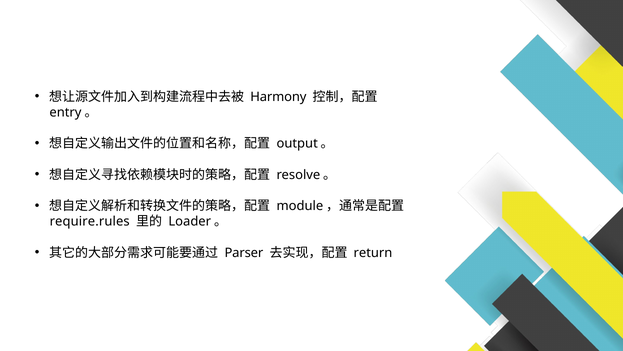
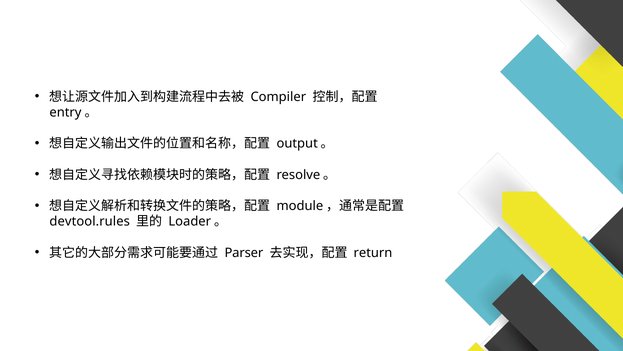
Harmony: Harmony -> Compiler (278, 97)
require.rules: require.rules -> devtool.rules (90, 221)
